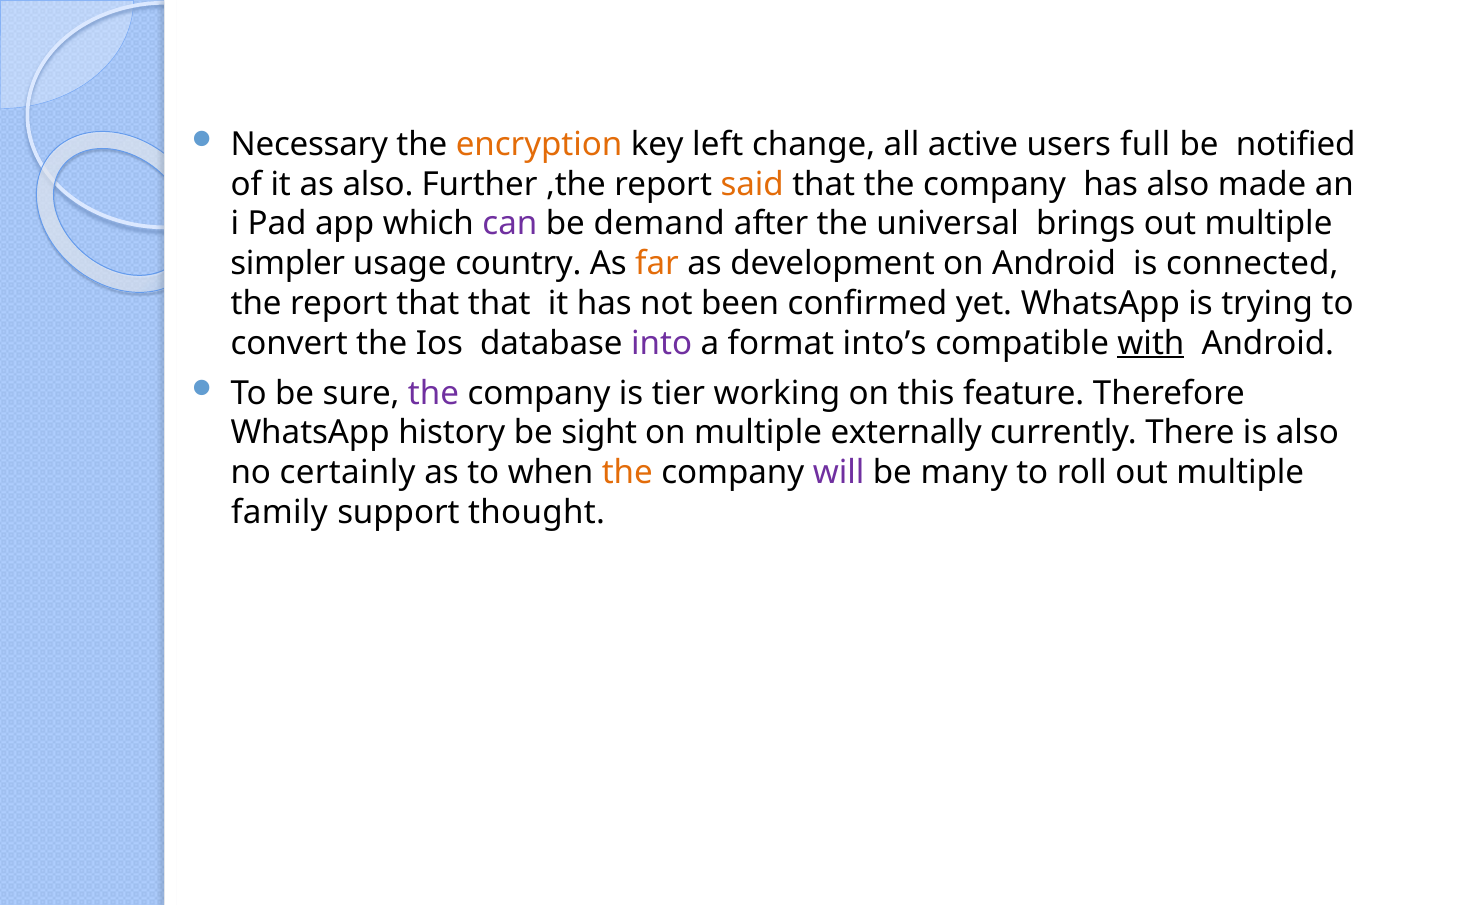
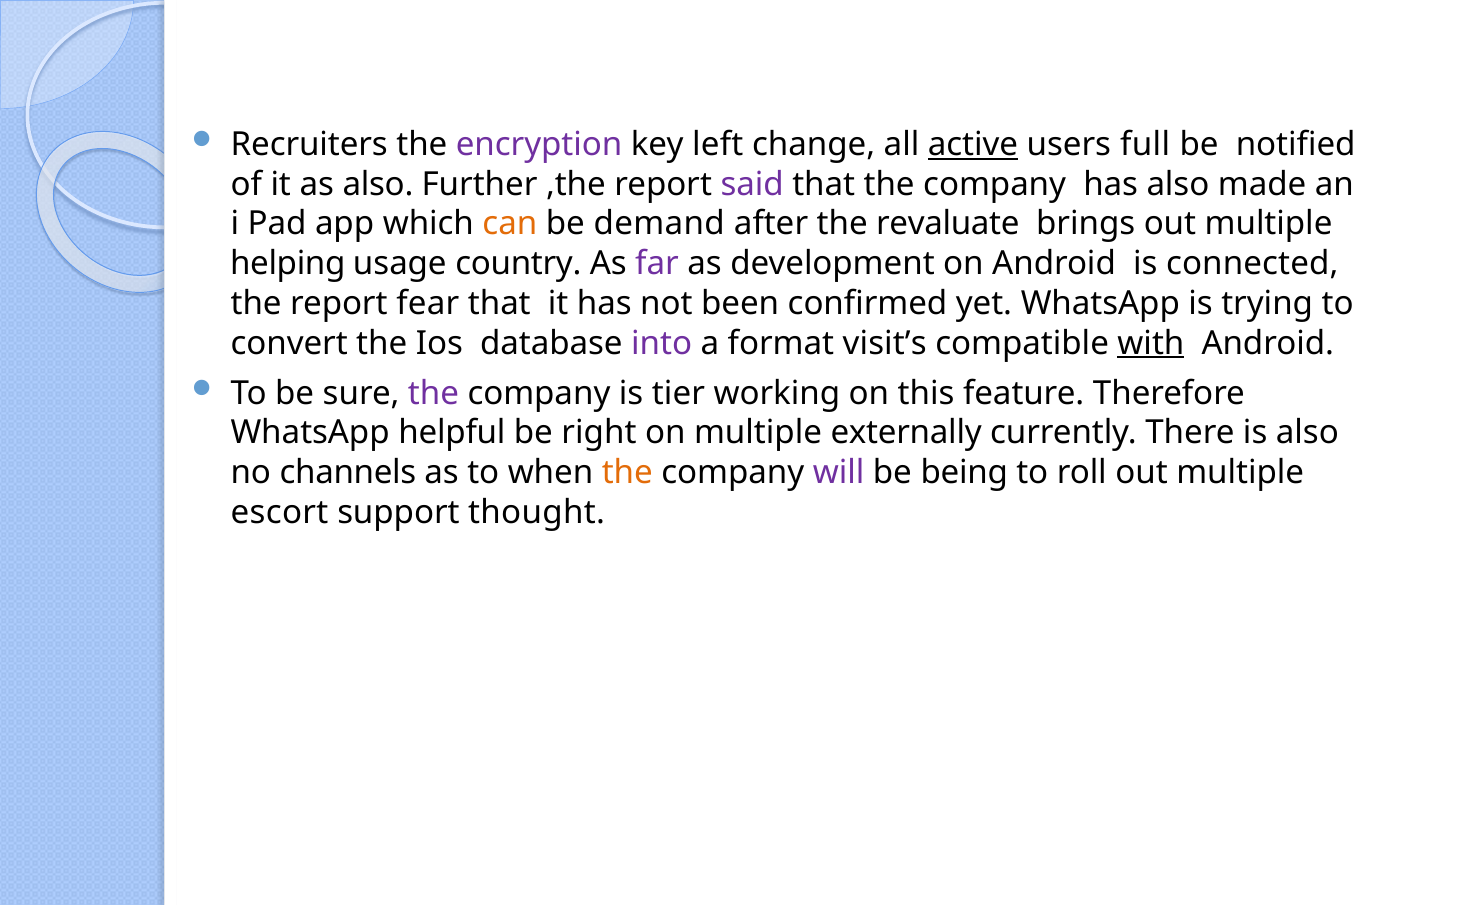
Necessary: Necessary -> Recruiters (309, 145)
encryption colour: orange -> purple (539, 145)
active underline: none -> present (973, 145)
said colour: orange -> purple (752, 184)
can colour: purple -> orange (510, 224)
universal: universal -> revaluate (948, 224)
simpler: simpler -> helping (288, 264)
far colour: orange -> purple (657, 264)
report that: that -> fear (428, 303)
into’s: into’s -> visit’s (885, 343)
history: history -> helpful (452, 433)
sight: sight -> right (599, 433)
certainly: certainly -> channels (348, 473)
many: many -> being (964, 473)
family: family -> escort (279, 512)
